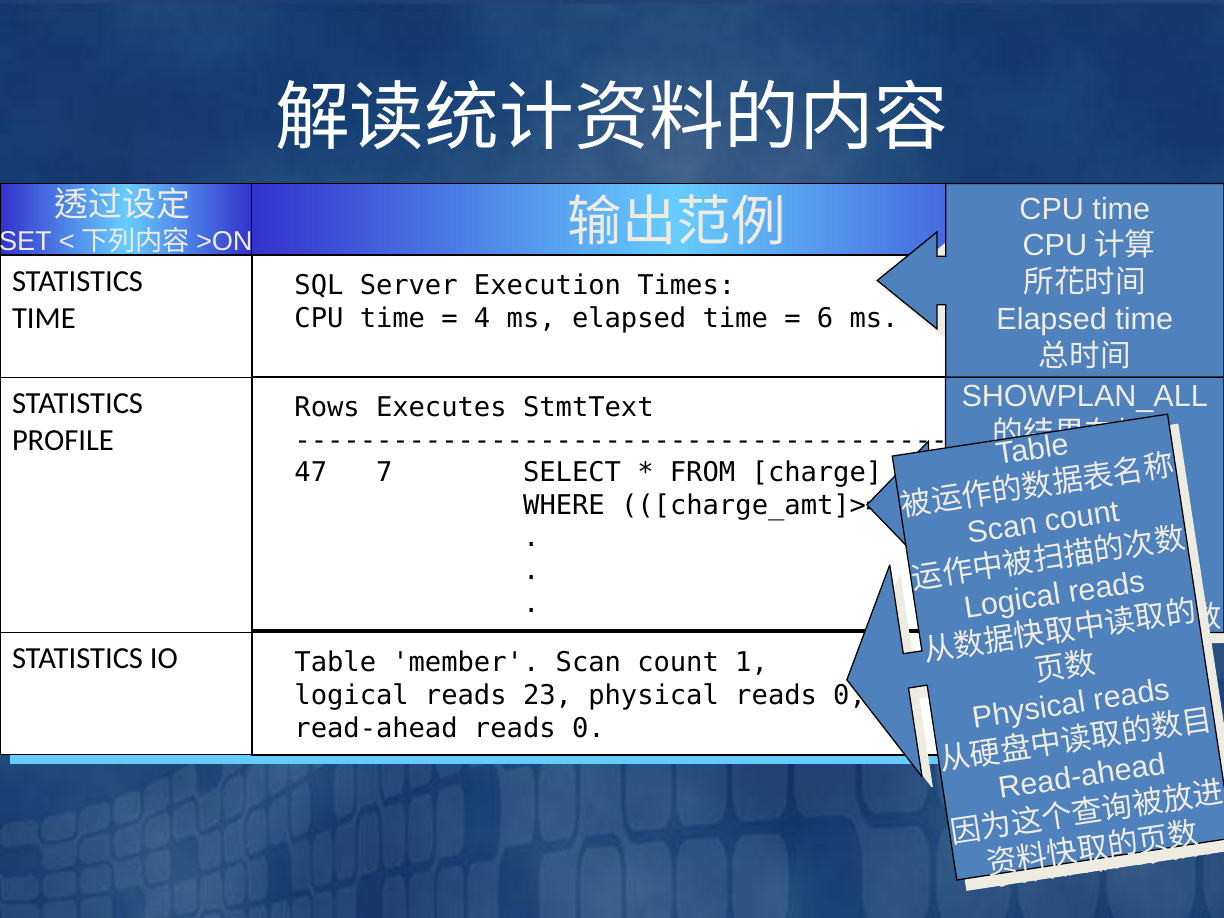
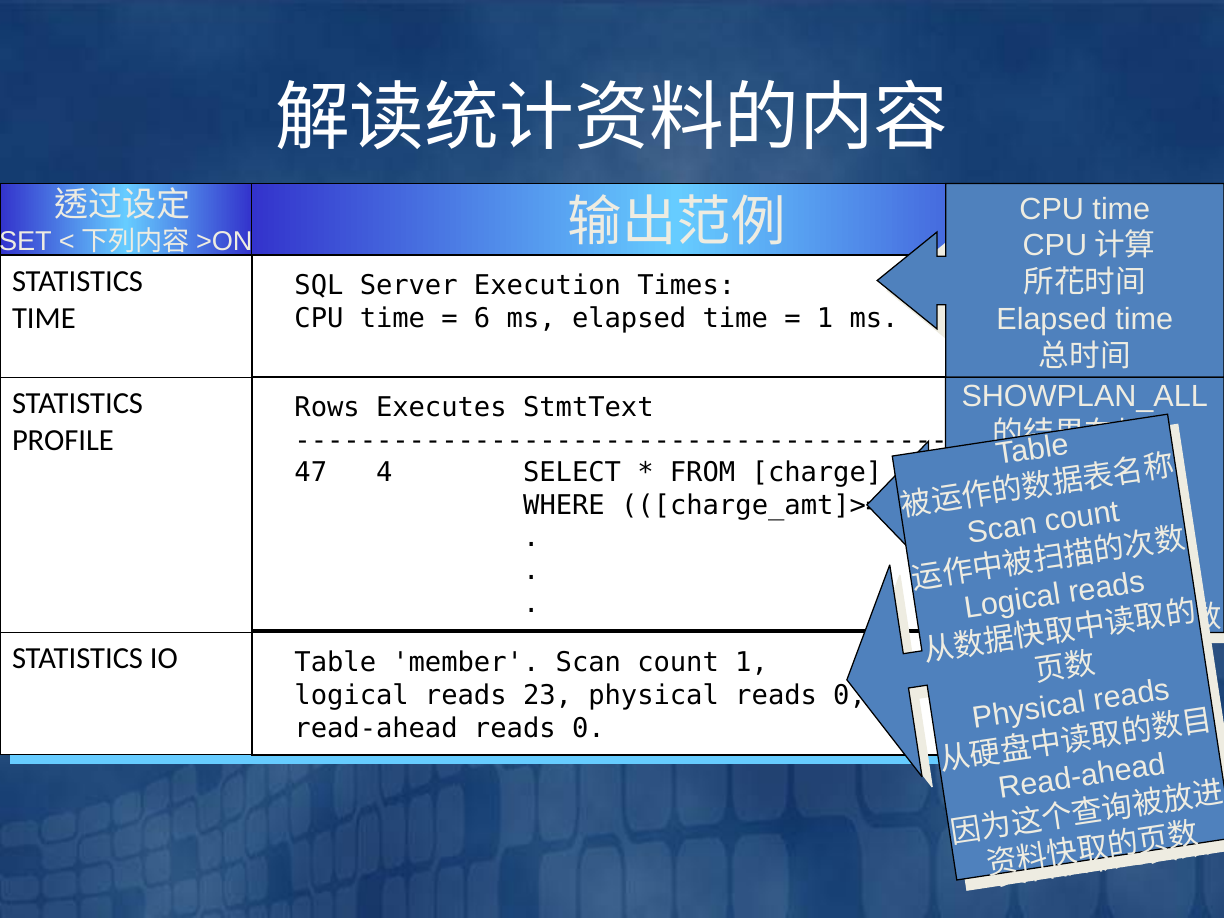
4: 4 -> 6 (482, 318)
6: 6 -> 1 (825, 318)
7: 7 -> 4 (384, 473)
